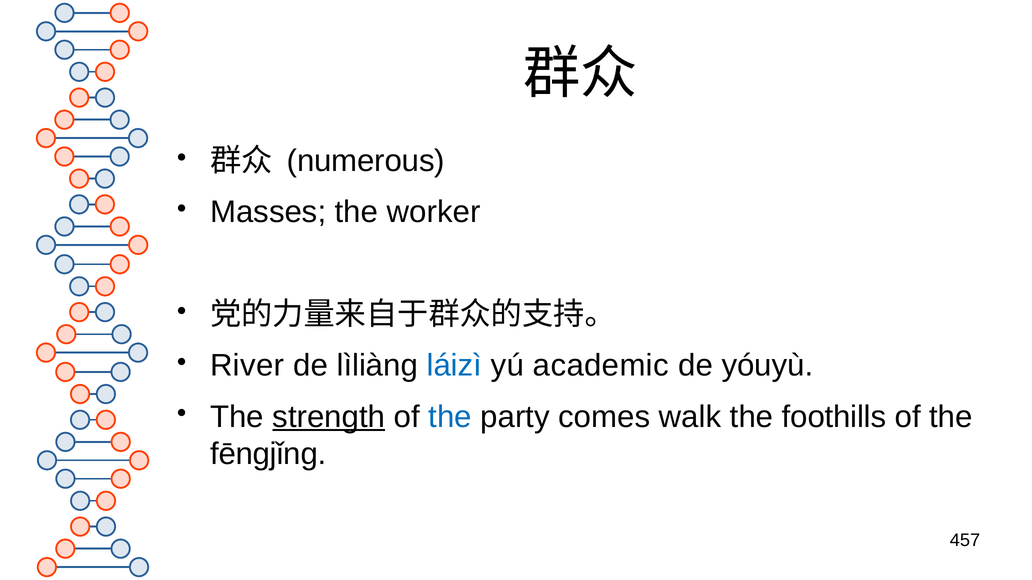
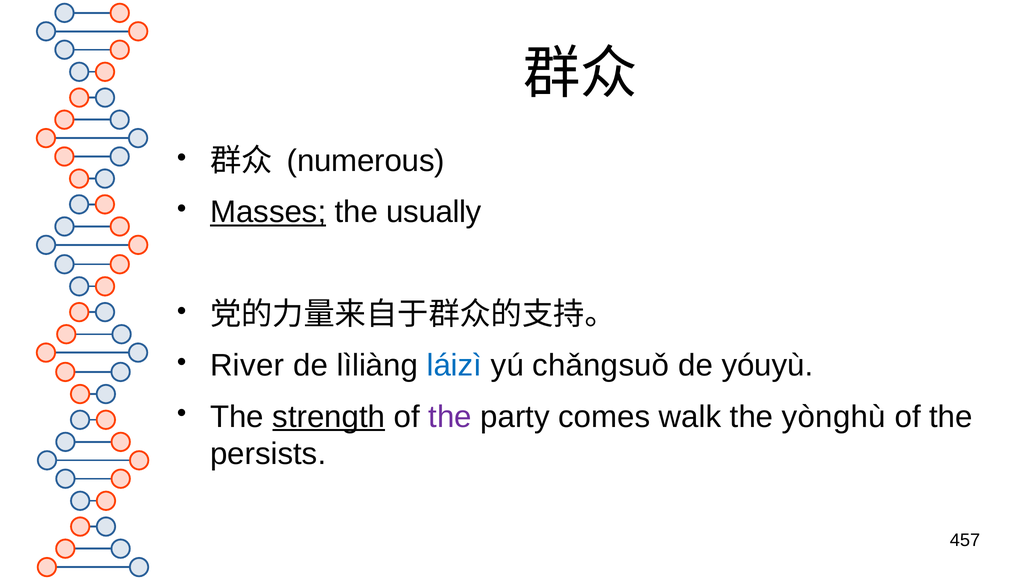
Masses underline: none -> present (268, 212)
worker: worker -> usually (434, 212)
academic: academic -> chǎngsuǒ (601, 366)
the colour: blue -> purple (450, 417)
foothills: foothills -> yònghù (834, 417)
fēngjǐng: fēngjǐng -> persists (268, 455)
